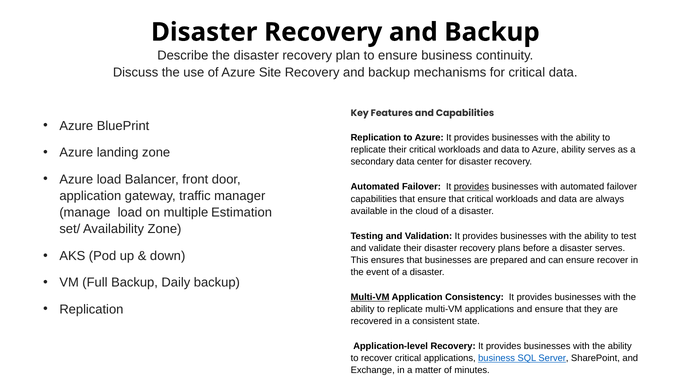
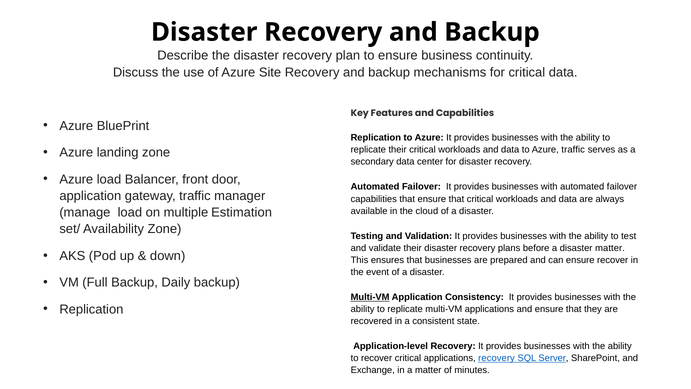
Azure ability: ability -> traffic (573, 150)
provides underline: present -> none (471, 187)
disaster serves: serves -> matter (610, 248)
applications business: business -> recovery (497, 358)
